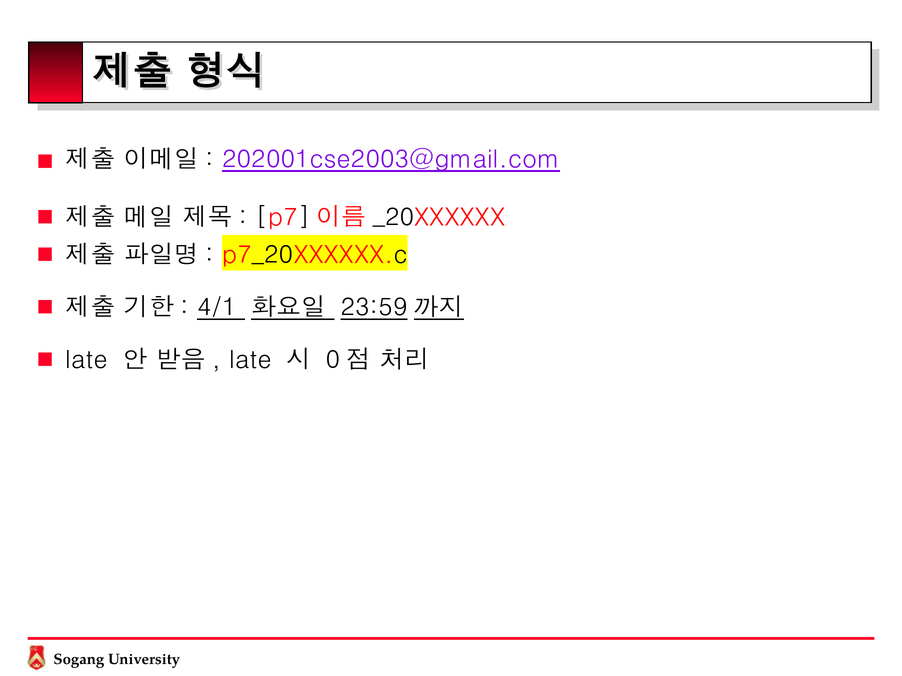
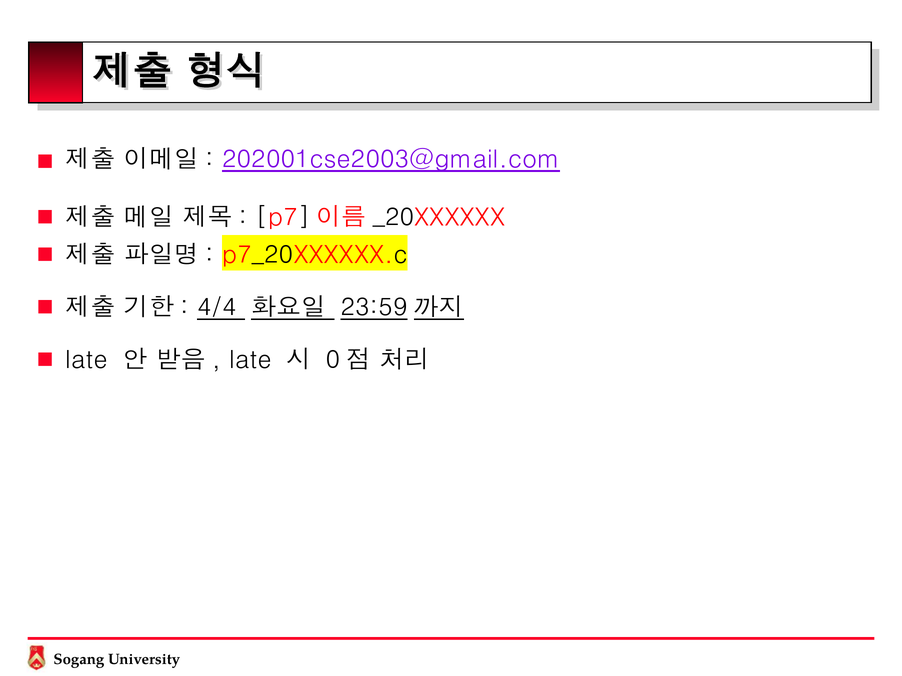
4/1: 4/1 -> 4/4 (217, 308)
